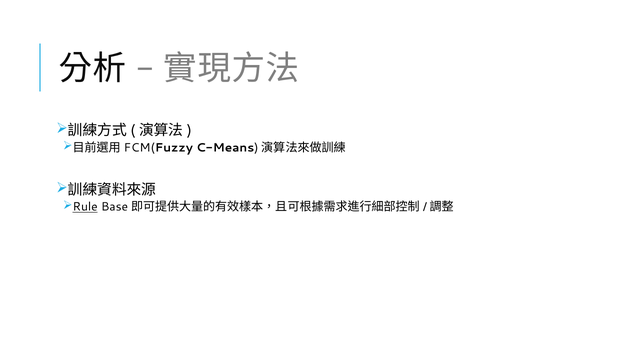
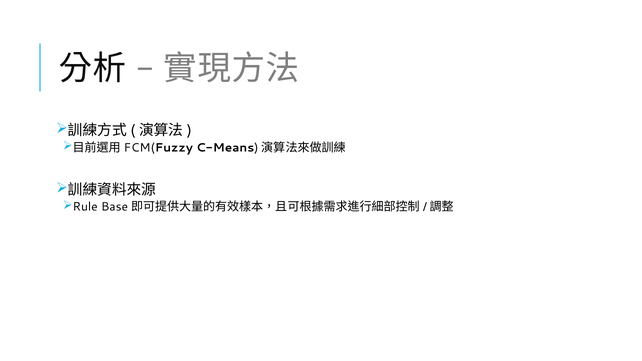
Rule underline: present -> none (85, 207)
